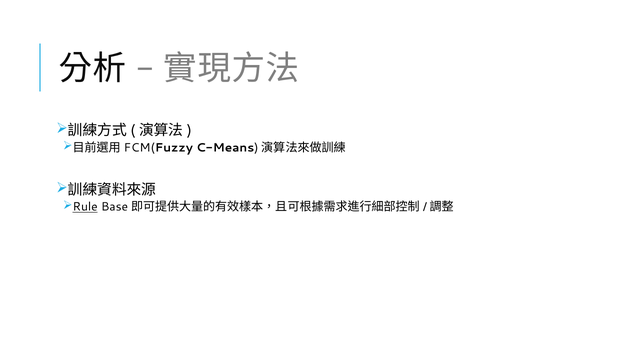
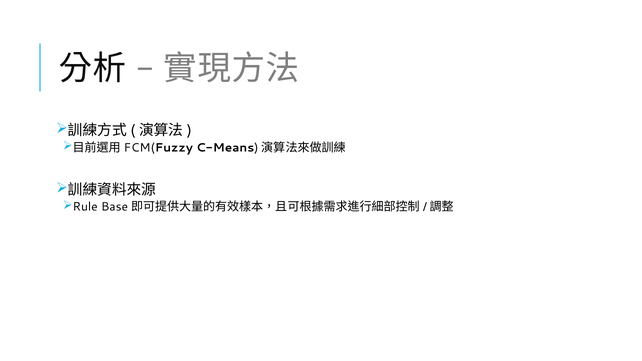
Rule underline: present -> none (85, 207)
